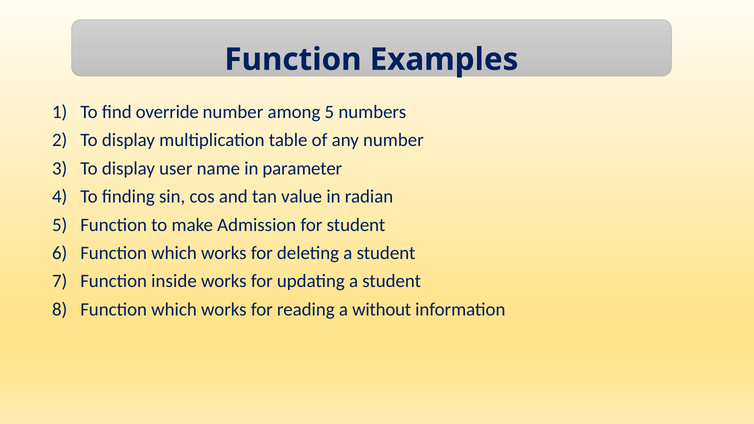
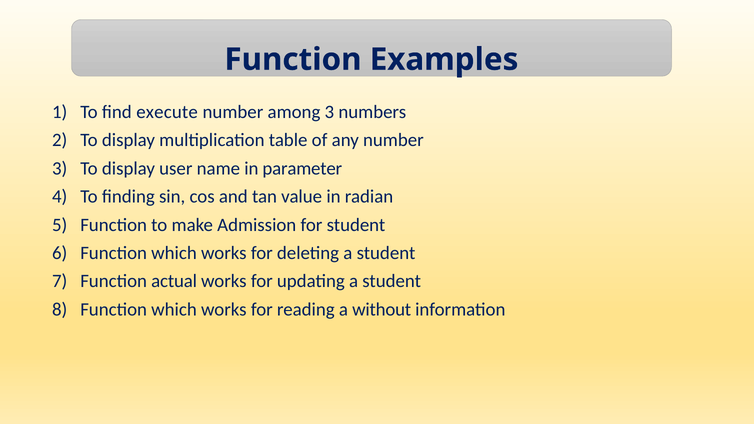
override: override -> execute (167, 112)
among 5: 5 -> 3 (329, 112)
inside: inside -> actual (174, 281)
